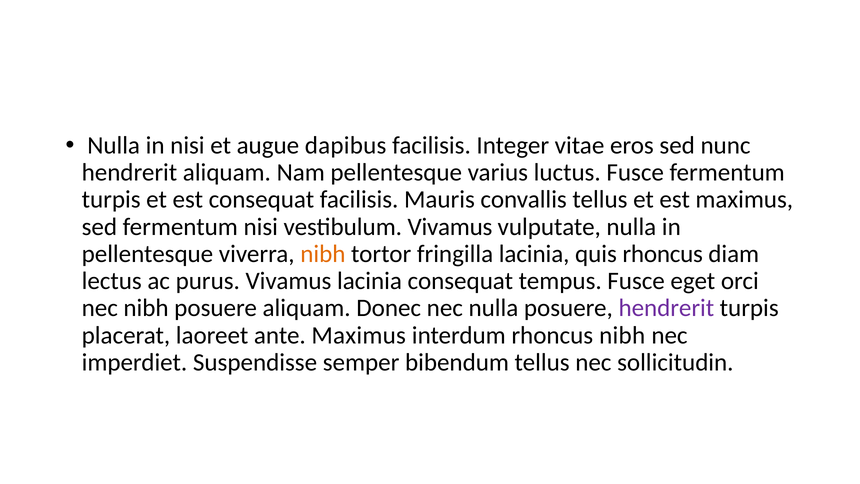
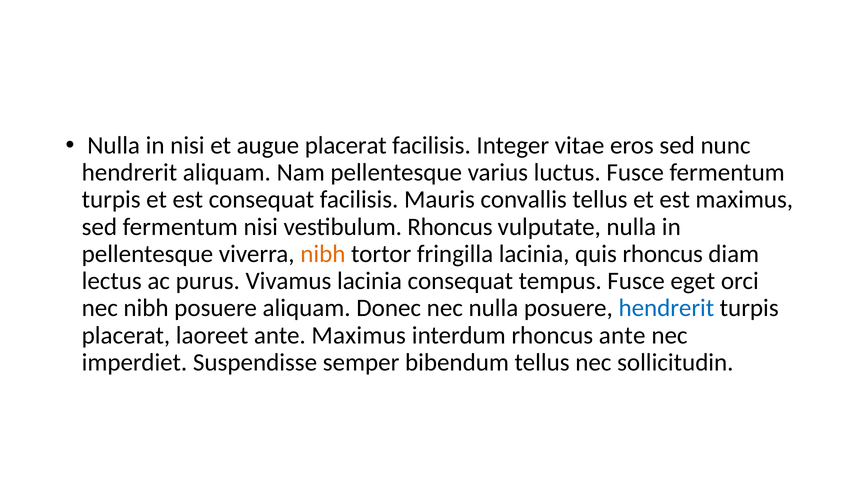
augue dapibus: dapibus -> placerat (346, 145)
vestibulum Vivamus: Vivamus -> Rhoncus (450, 227)
hendrerit colour: purple -> blue (666, 308)
rhoncus nibh: nibh -> ante (622, 335)
